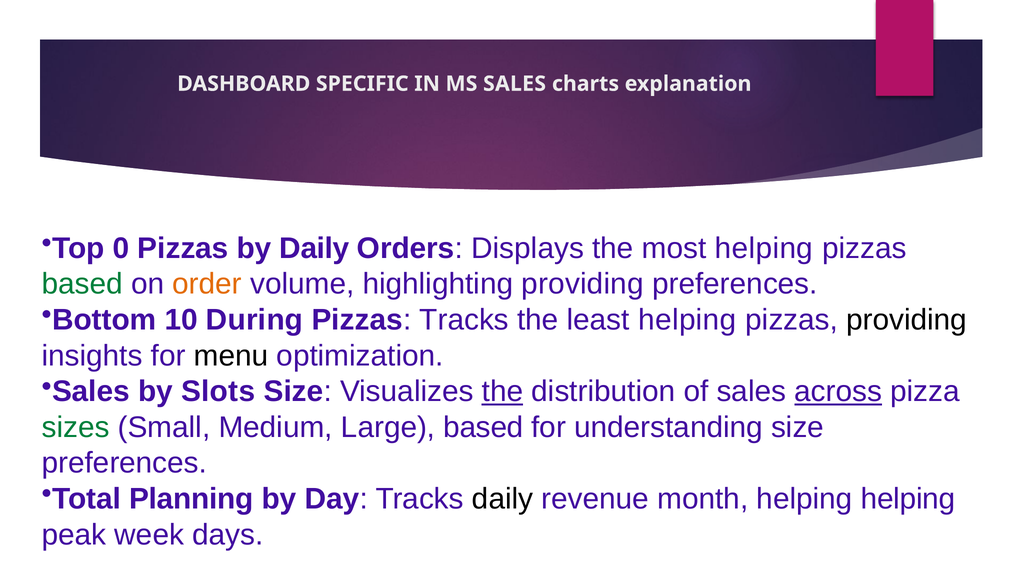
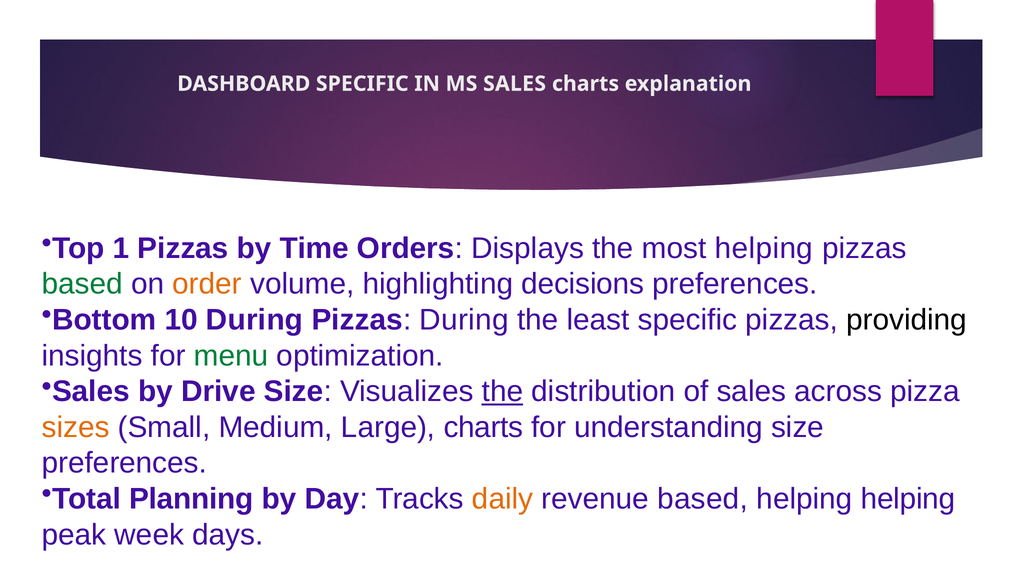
0: 0 -> 1 (121, 249)
by Daily: Daily -> Time (314, 249)
highlighting providing: providing -> decisions (583, 284)
Pizzas Tracks: Tracks -> During (464, 320)
least helping: helping -> specific (688, 320)
menu colour: black -> green (231, 356)
Slots: Slots -> Drive (218, 392)
across underline: present -> none (838, 392)
sizes colour: green -> orange (76, 428)
Large based: based -> charts (483, 428)
daily colour: black -> orange (503, 499)
revenue month: month -> based (703, 499)
